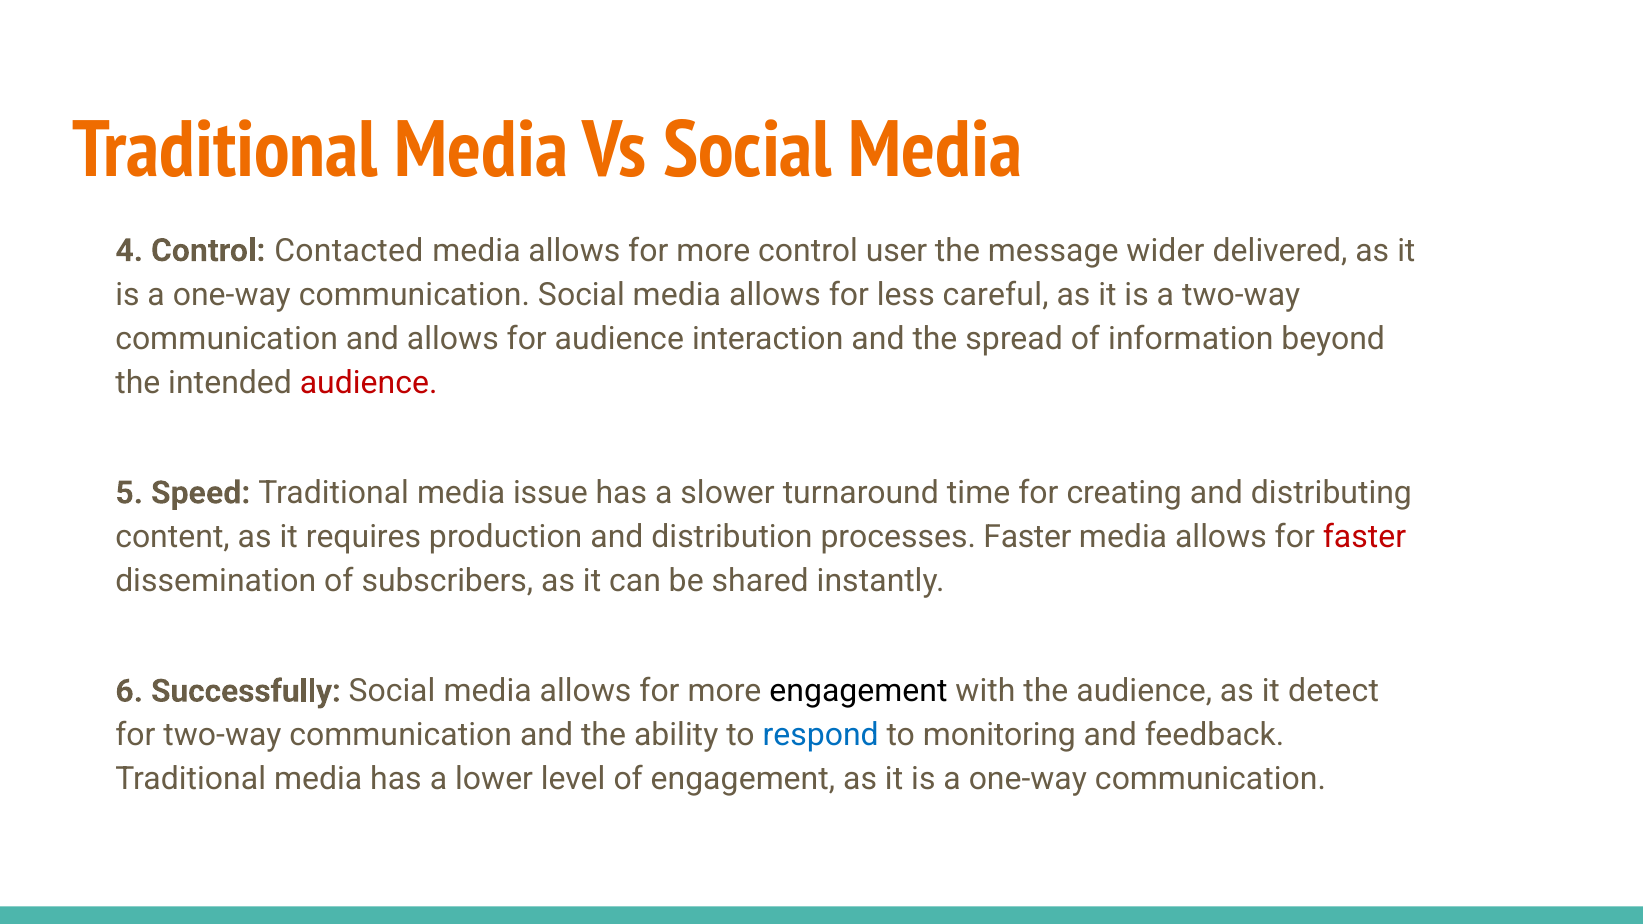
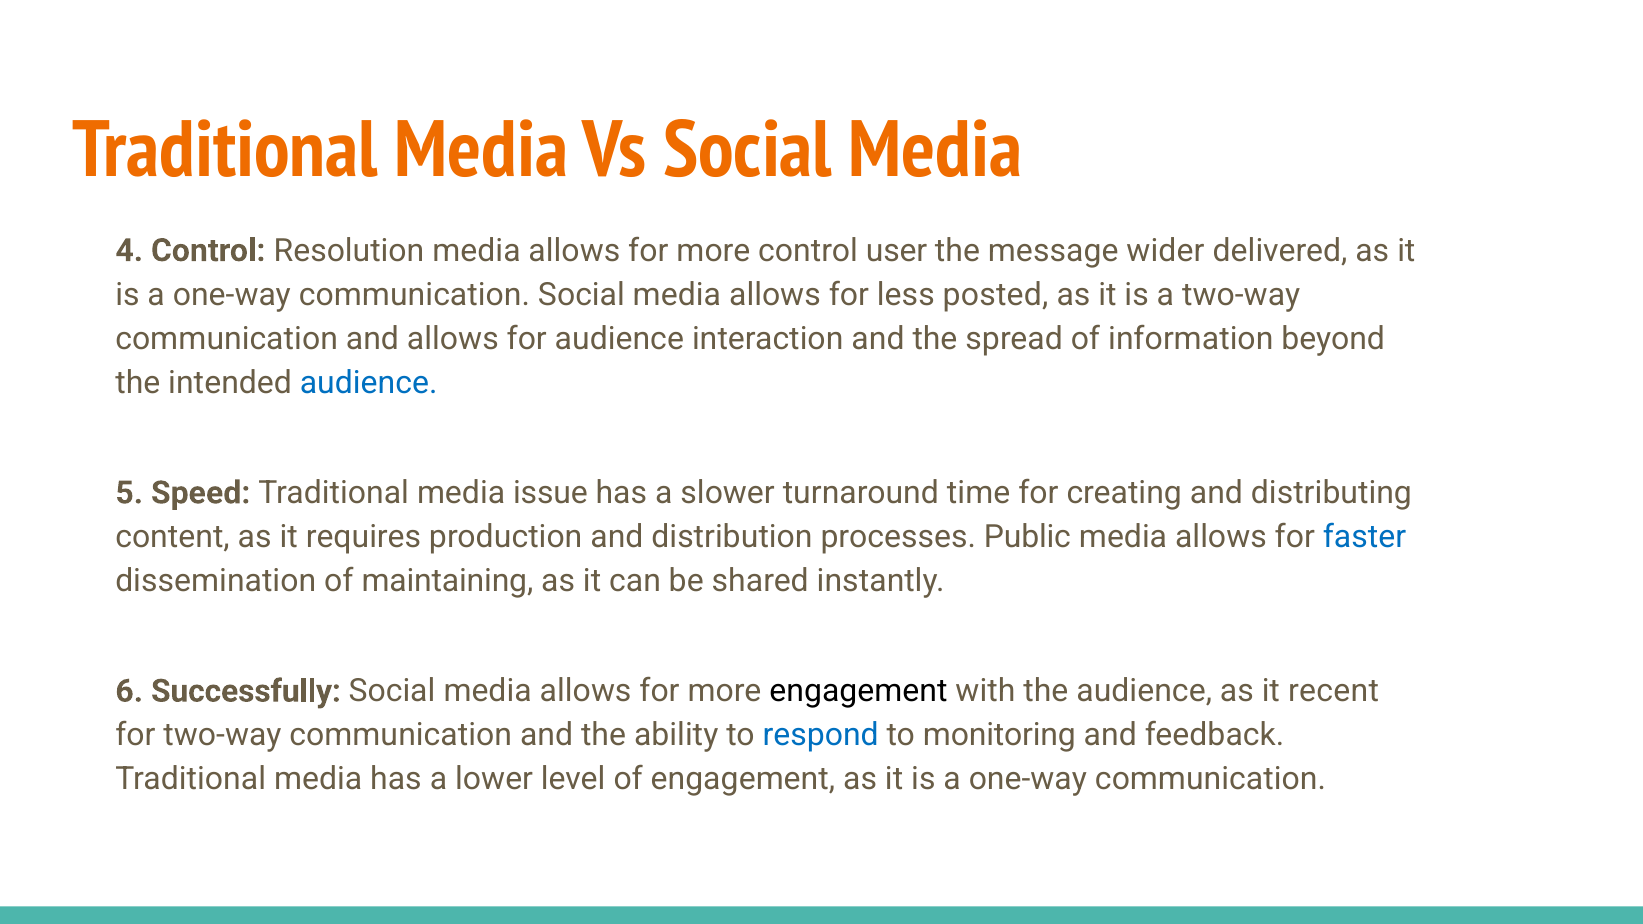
Contacted: Contacted -> Resolution (349, 251)
careful: careful -> posted (996, 295)
audience colour: red -> blue (369, 383)
processes Faster: Faster -> Public (1027, 537)
faster colour: red -> blue (1364, 537)
subscribers: subscribers -> maintaining (447, 581)
detect: detect -> recent (1334, 691)
